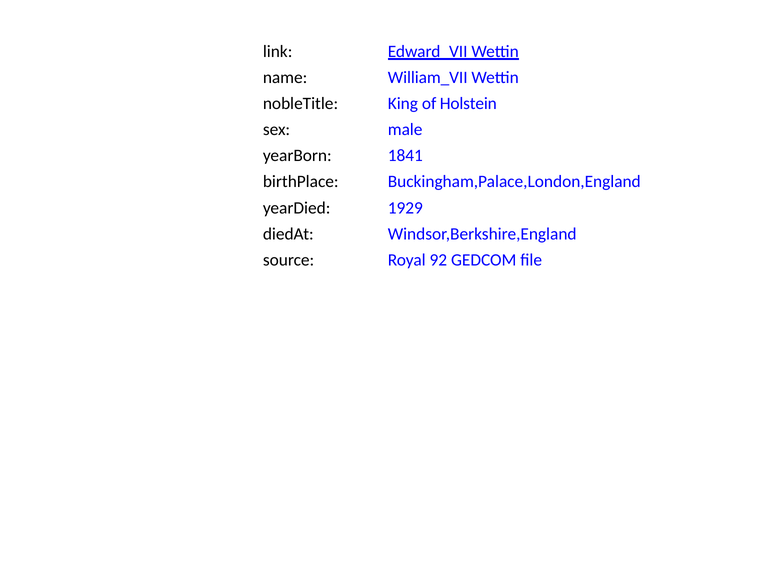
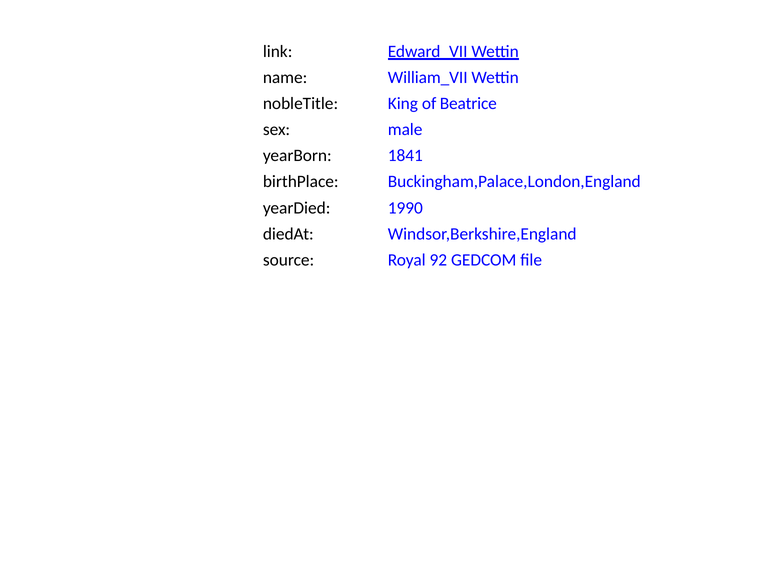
Holstein: Holstein -> Beatrice (468, 104)
1929: 1929 -> 1990 (405, 208)
